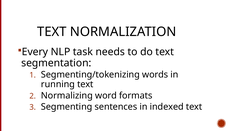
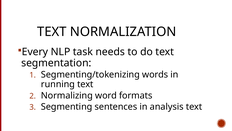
indexed: indexed -> analysis (167, 106)
